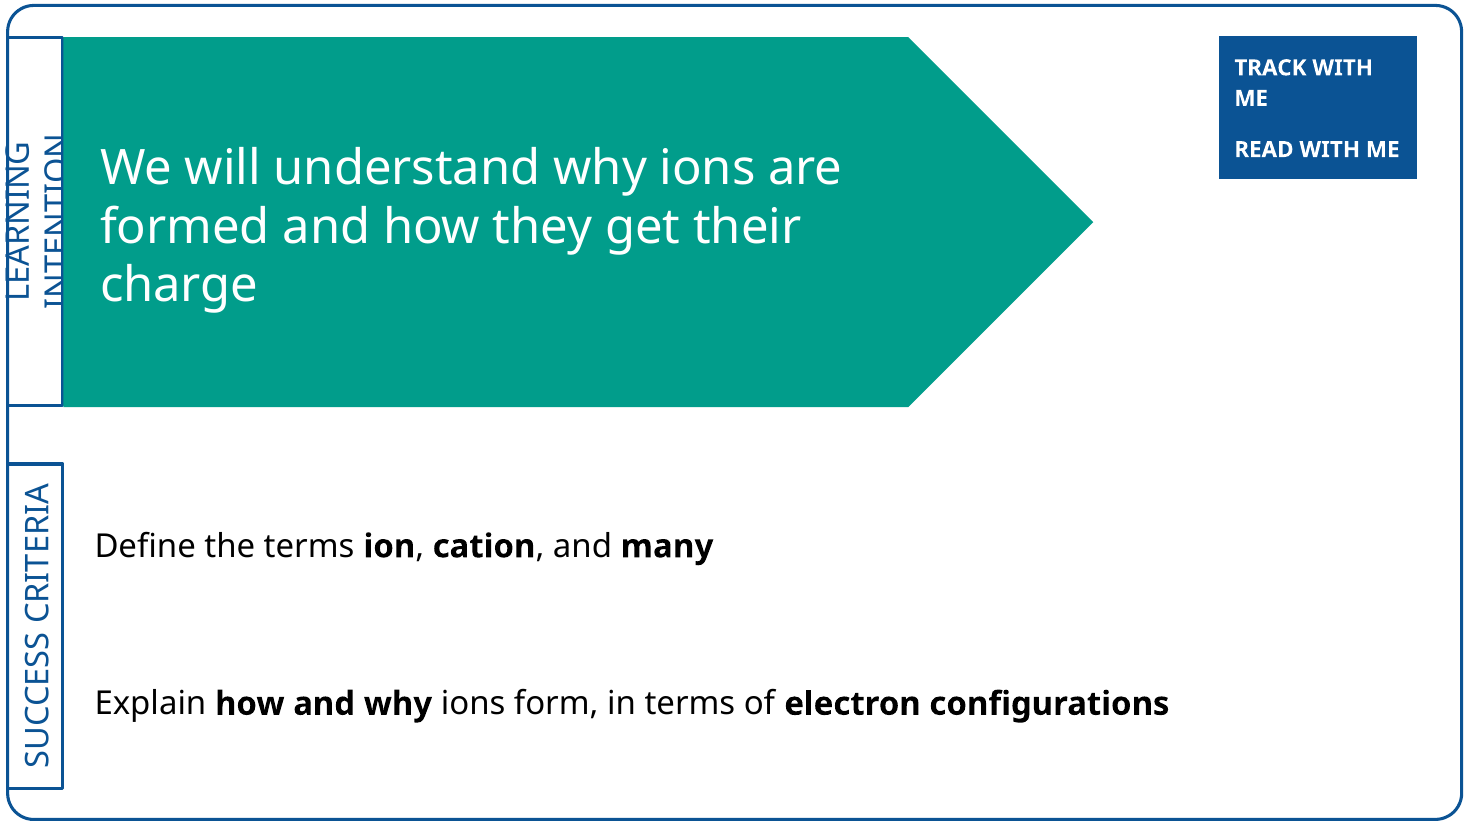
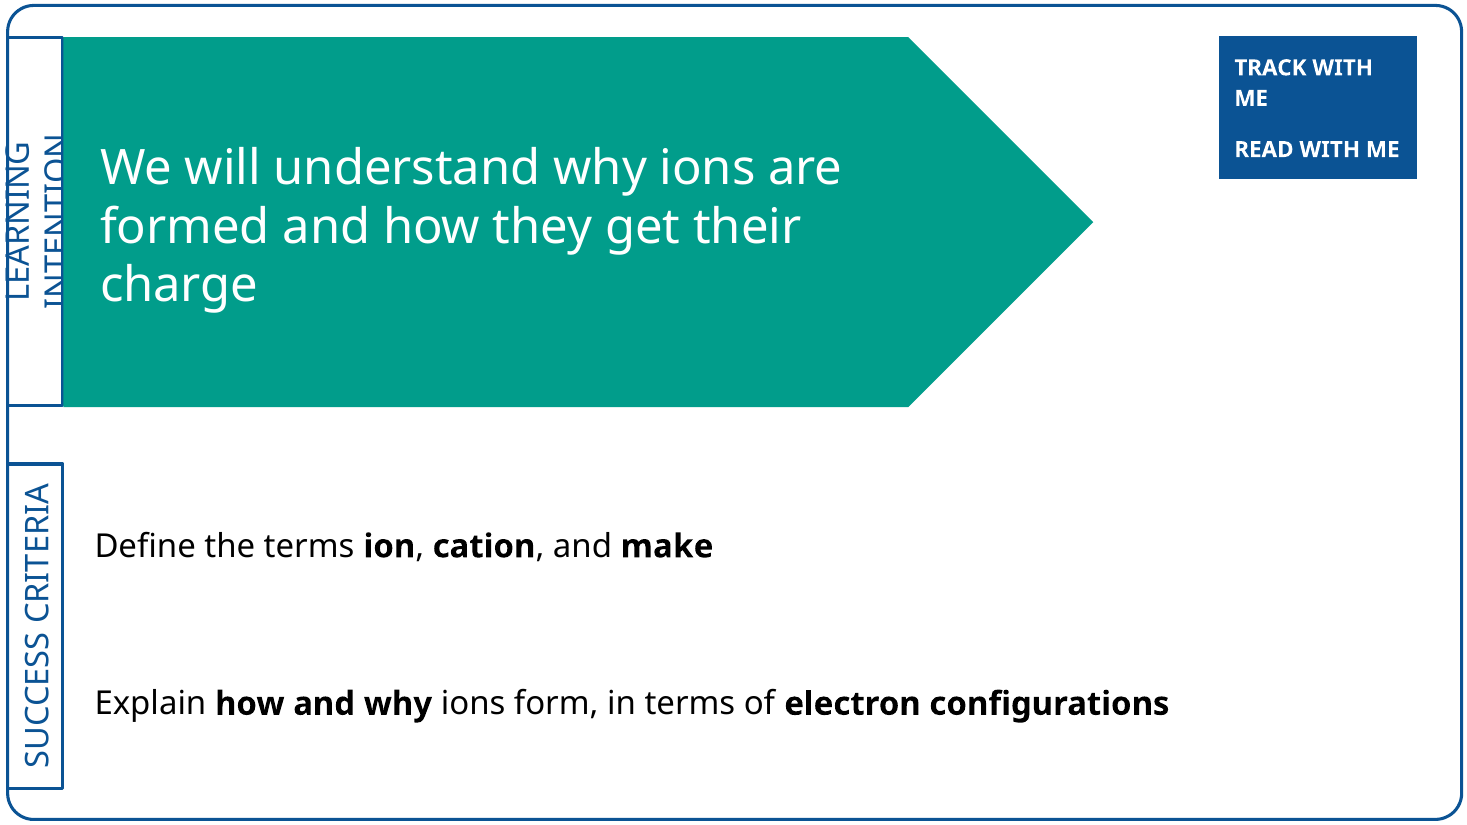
many: many -> make (667, 547)
